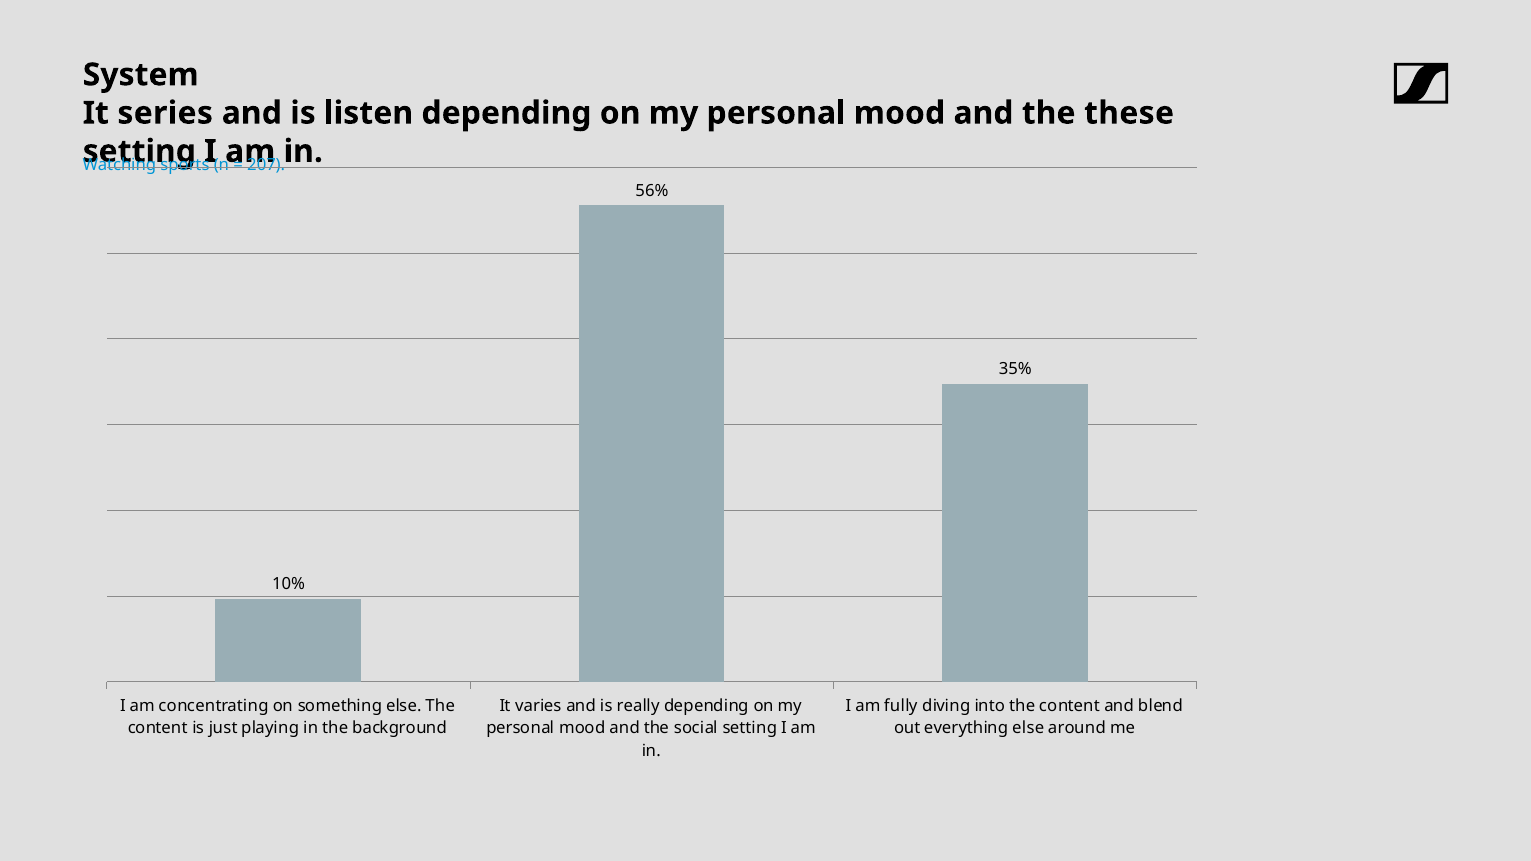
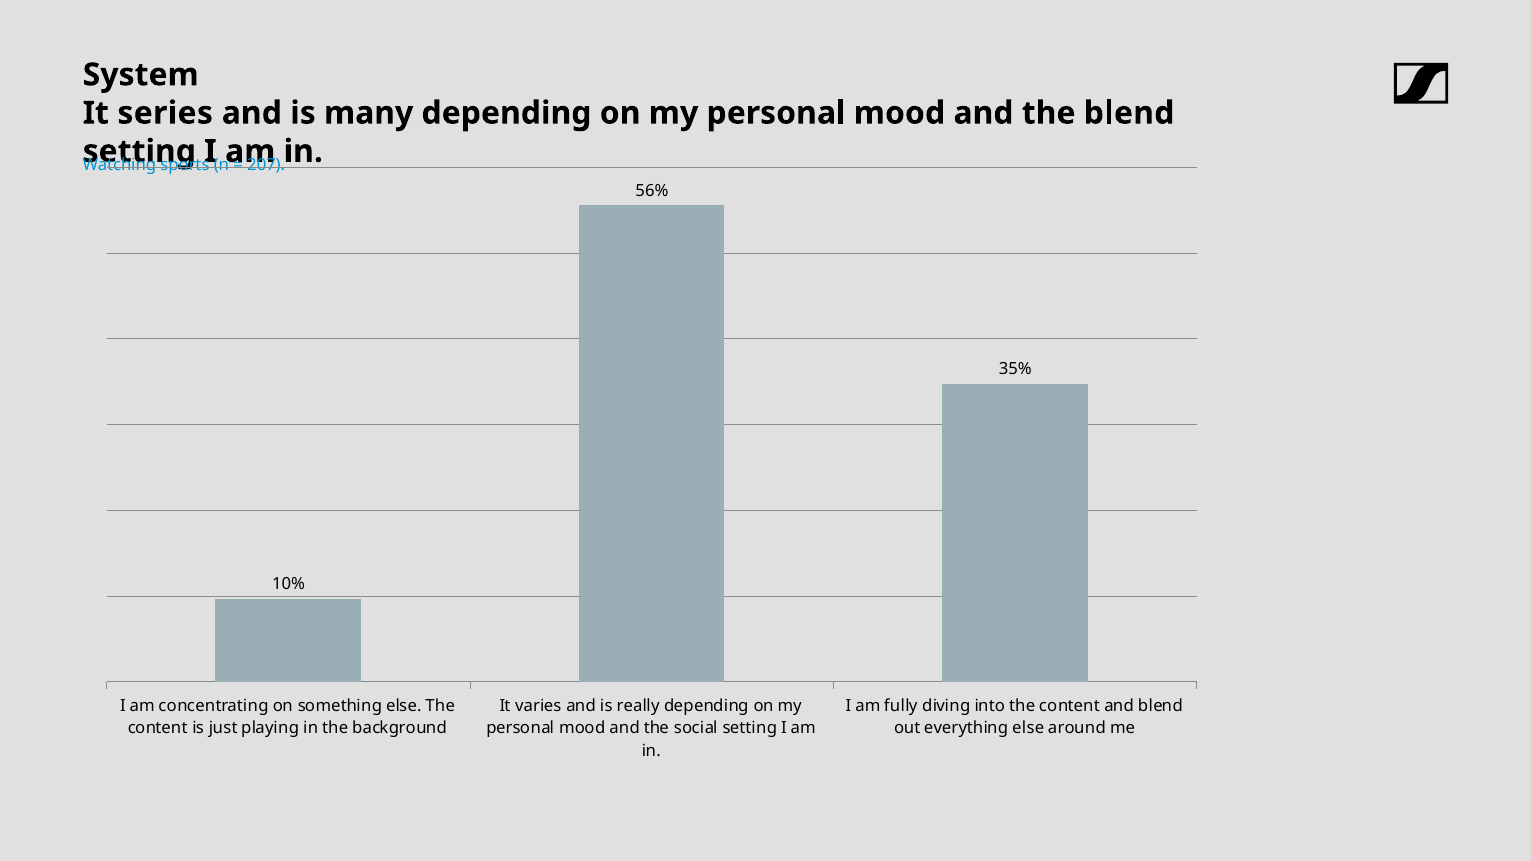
listen: listen -> many (369, 113)
the these: these -> blend (1129, 113)
